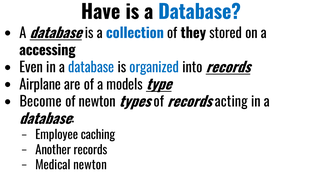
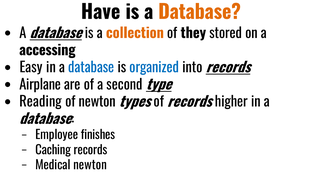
Database colour: blue -> orange (200, 12)
collection colour: blue -> orange (135, 33)
Even: Even -> Easy (31, 68)
models: models -> second (124, 85)
Become: Become -> Reading (41, 102)
acting: acting -> higher (231, 102)
caching: caching -> finishes (98, 135)
Another: Another -> Caching (53, 150)
